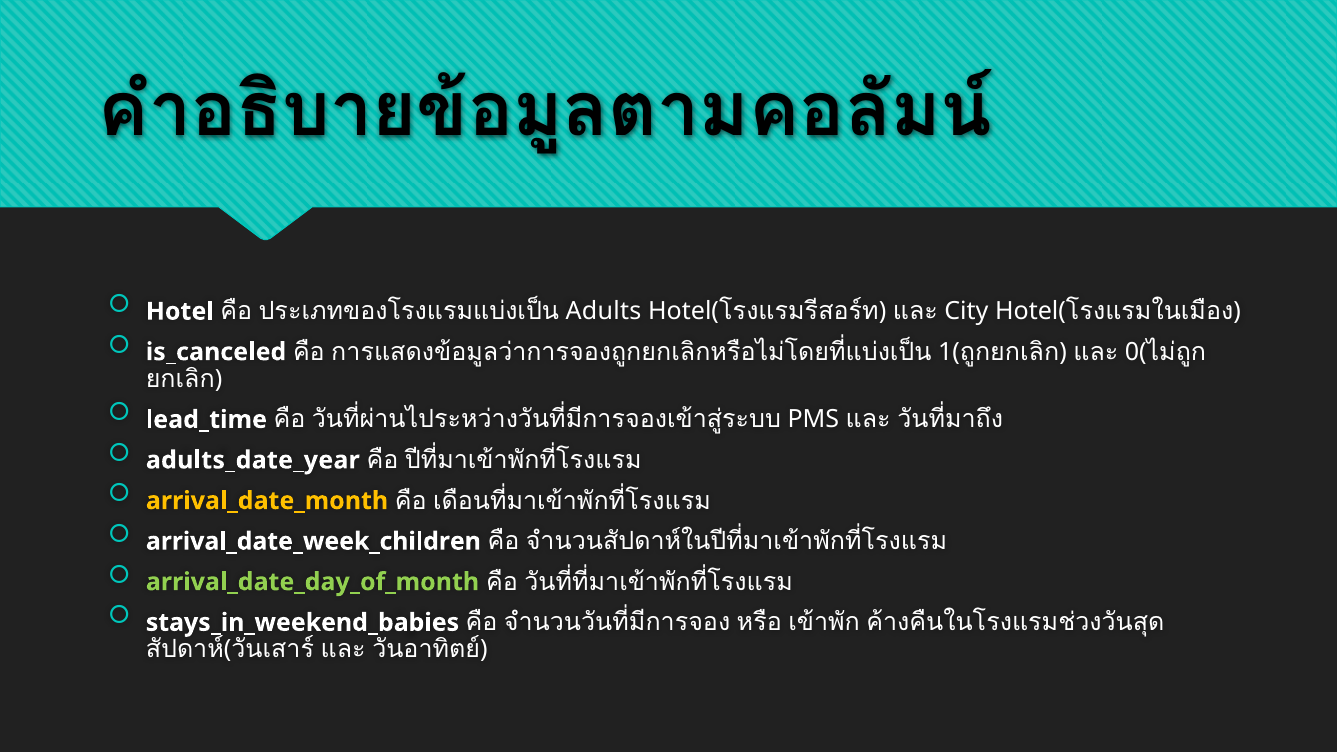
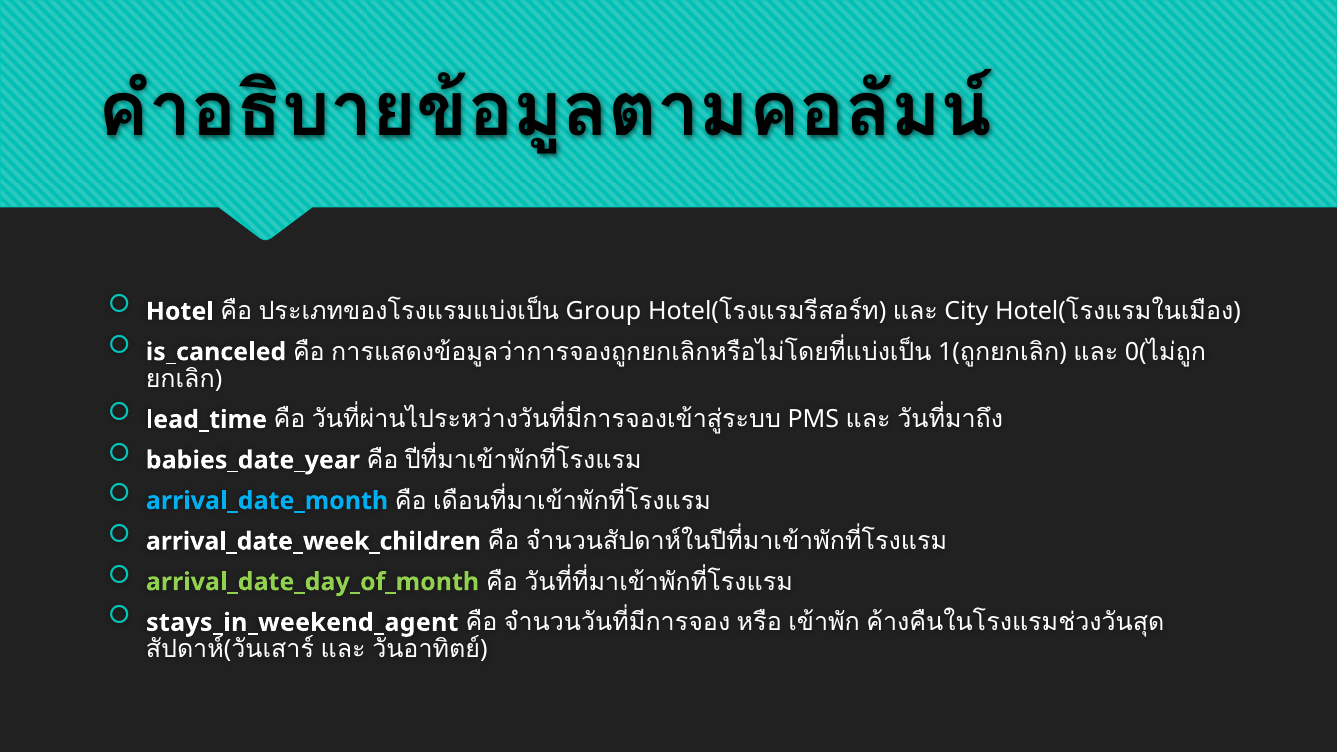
Adults: Adults -> Group (604, 311)
adults_date_year: adults_date_year -> babies_date_year (253, 460)
arrival_date_month colour: yellow -> light blue (267, 501)
stays_in_weekend_babies: stays_in_weekend_babies -> stays_in_weekend_agent (302, 623)
